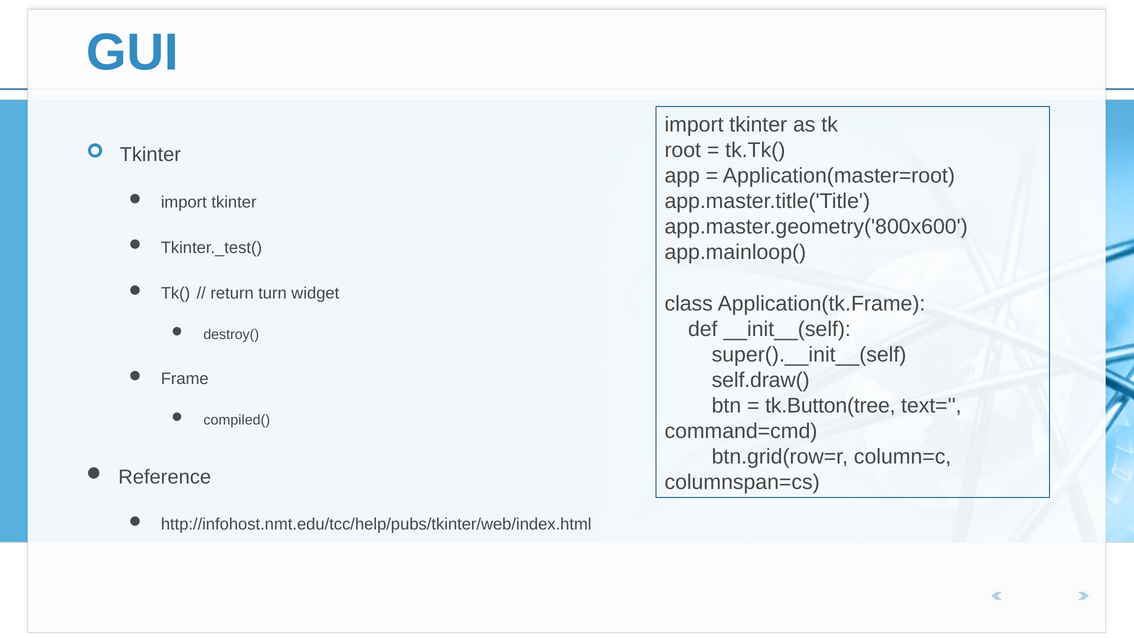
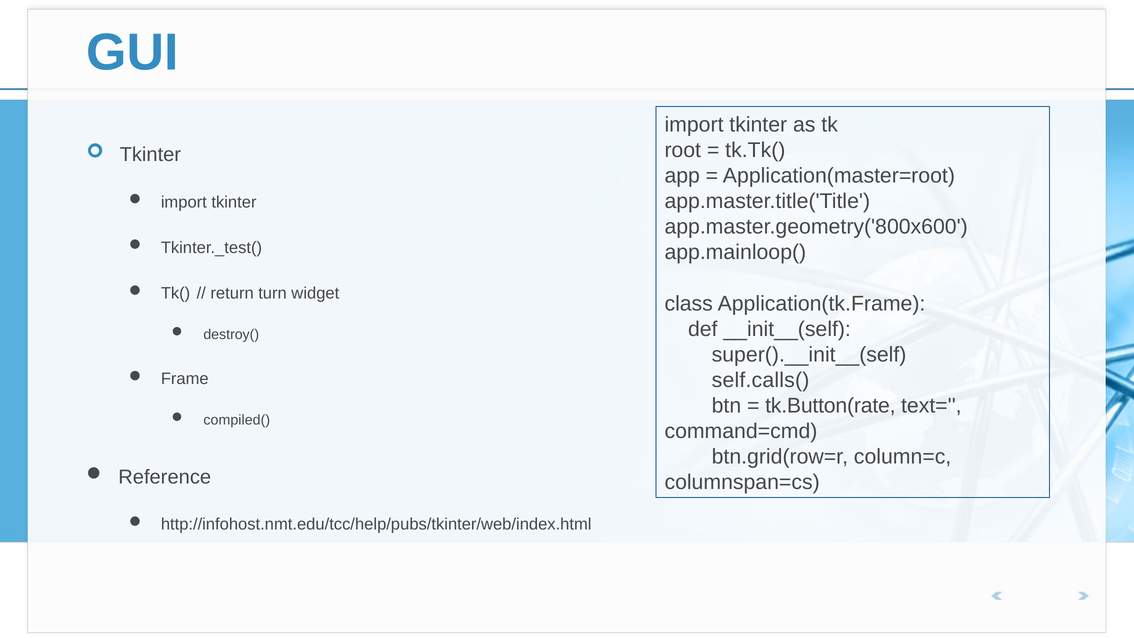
self.draw(: self.draw( -> self.calls( (761, 380)
tk.Button(tree: tk.Button(tree -> tk.Button(rate (830, 406)
